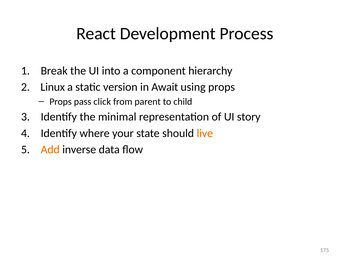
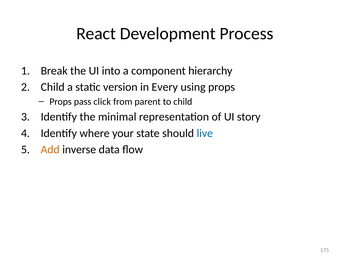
Linux: Linux -> Child (53, 87)
Await: Await -> Every (165, 87)
live colour: orange -> blue (205, 133)
